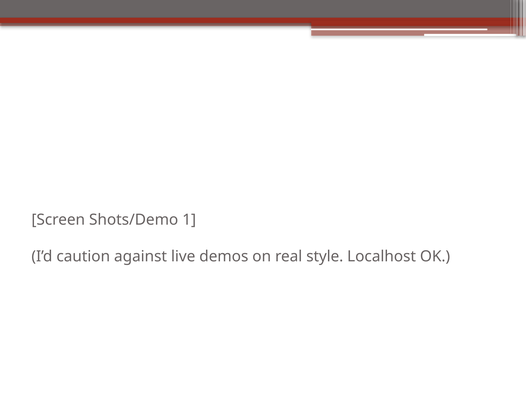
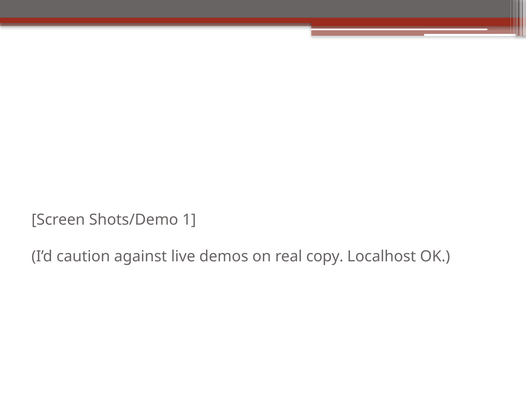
style: style -> copy (325, 256)
